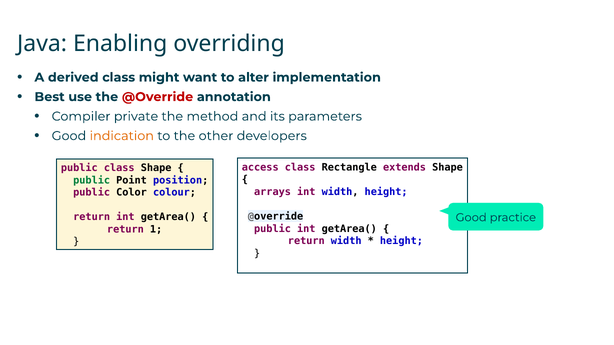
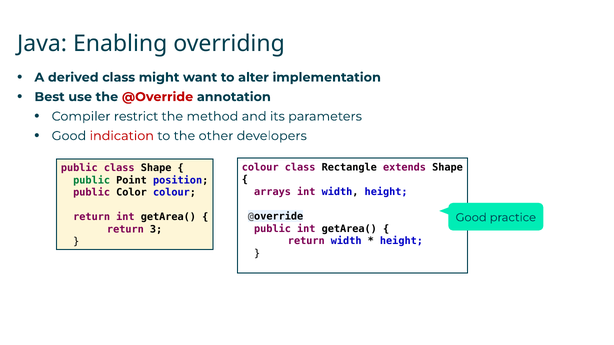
private: private -> restrict (136, 117)
indication colour: orange -> red (122, 136)
access: access -> colour (260, 168)
1: 1 -> 3 (156, 230)
